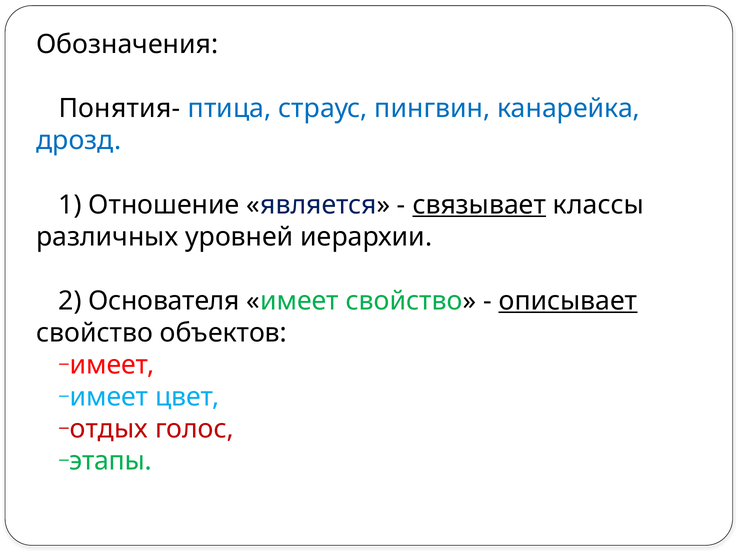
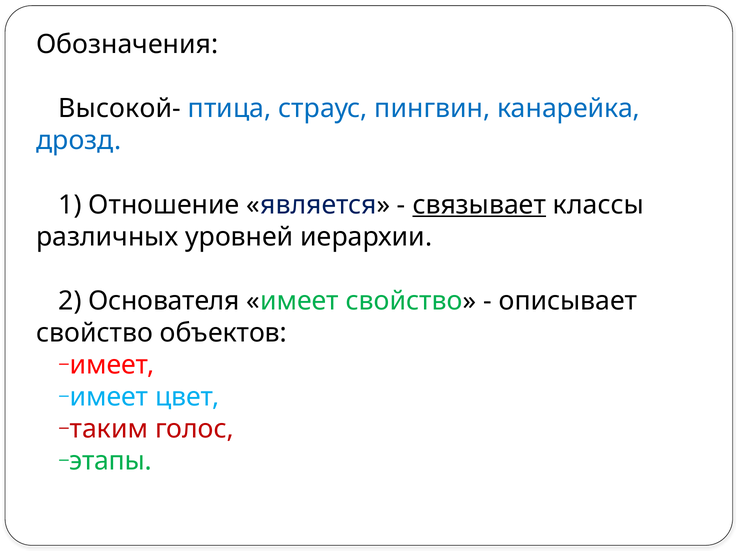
Понятия-: Понятия- -> Высокой- (120, 109)
описывает underline: present -> none (568, 301)
отдых: отдых -> таким (109, 429)
